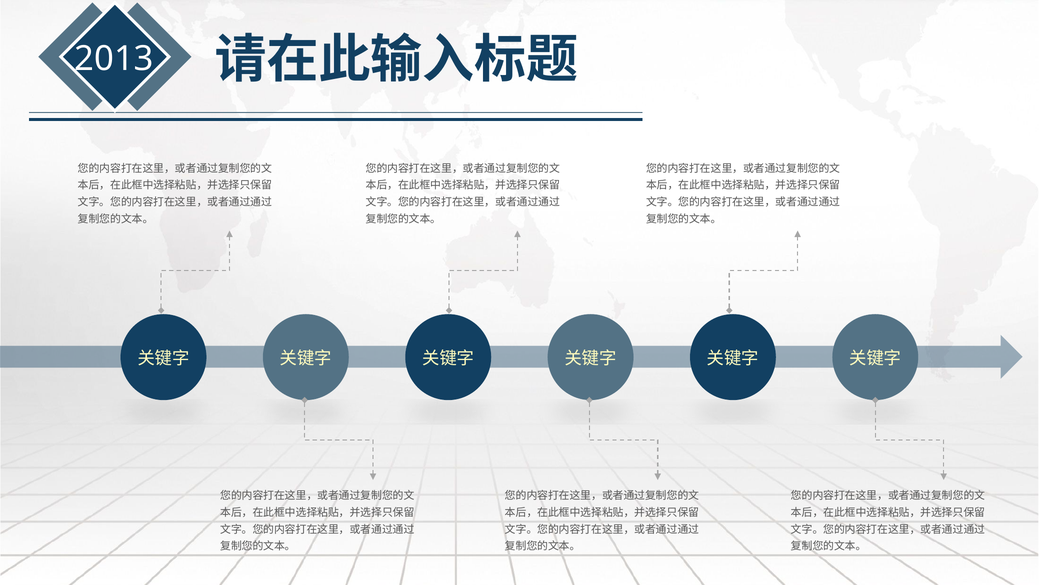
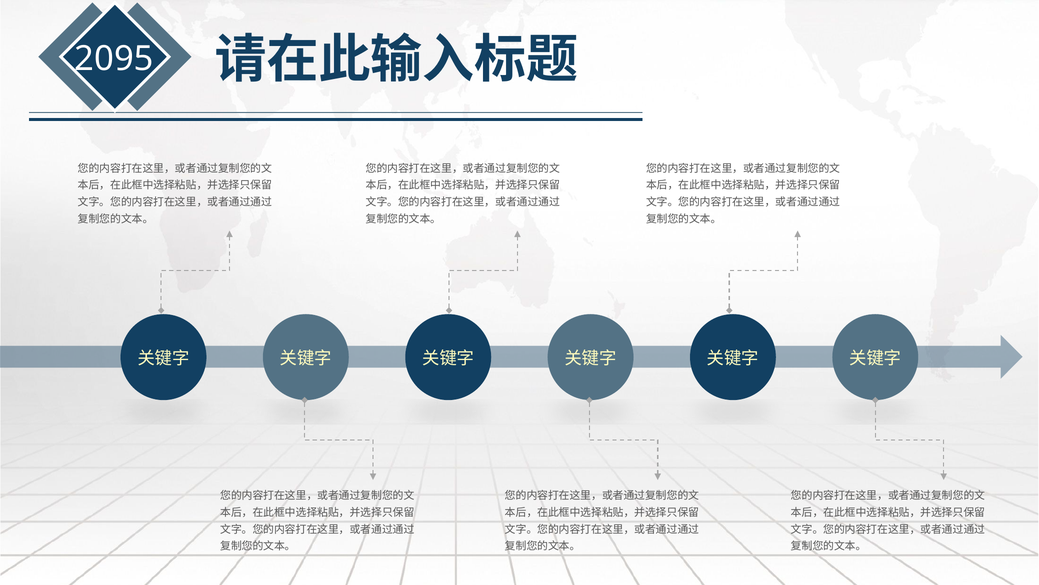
2013: 2013 -> 2095 (114, 59)
